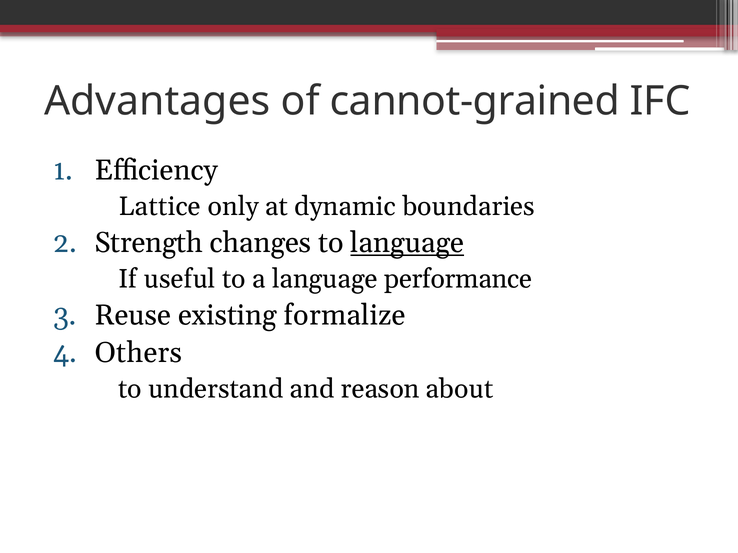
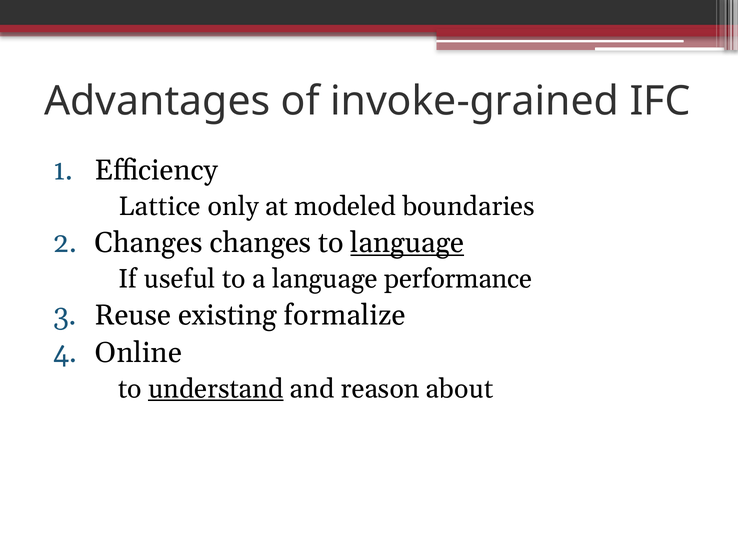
cannot-grained: cannot-grained -> invoke-grained (475, 101)
dynamic: dynamic -> modeled (345, 207)
Strength: Strength -> Changes (149, 243)
Others: Others -> Online (138, 353)
understand underline: none -> present (216, 389)
